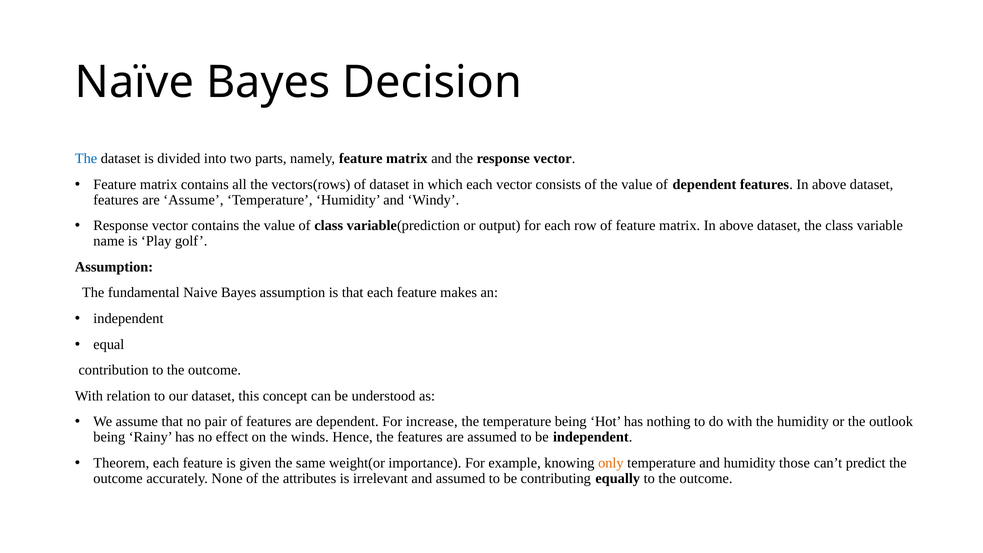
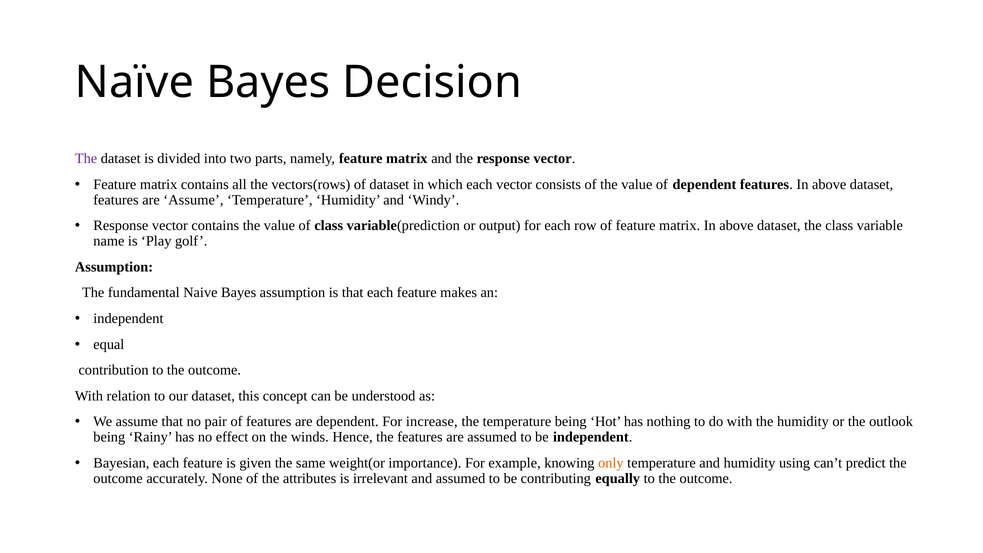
The colour: blue -> purple (86, 159)
Theorem: Theorem -> Bayesian (121, 463)
those: those -> using (795, 463)
